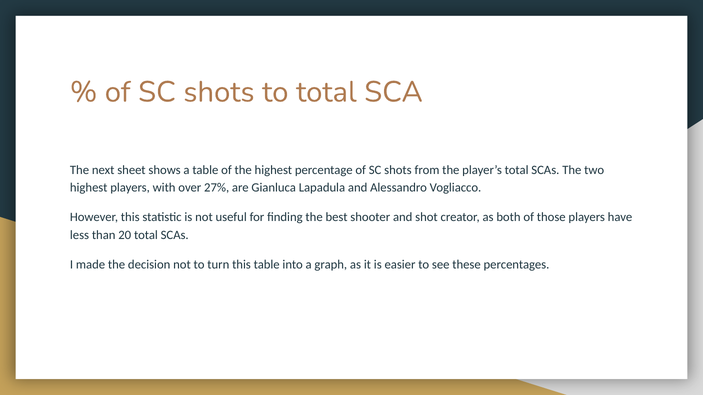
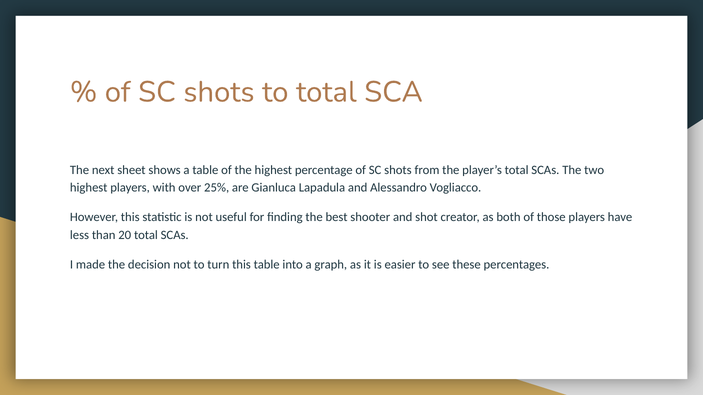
27%: 27% -> 25% (217, 188)
